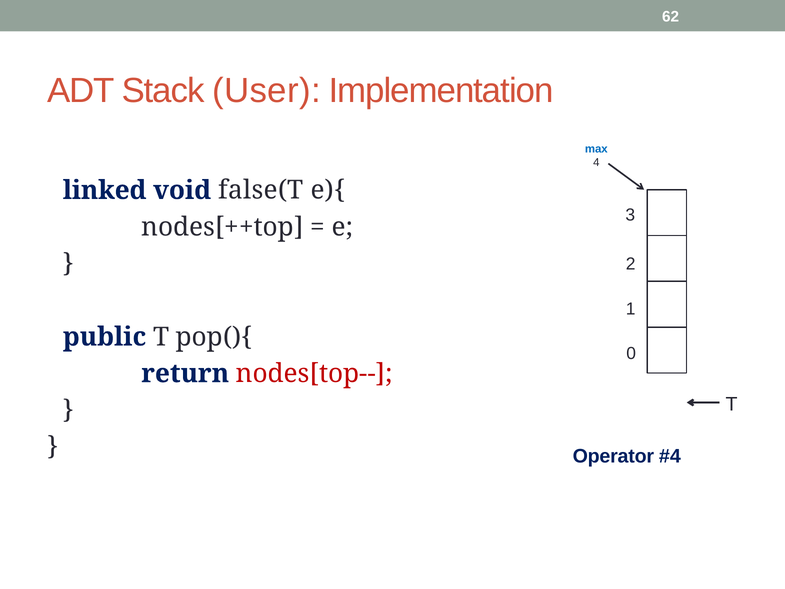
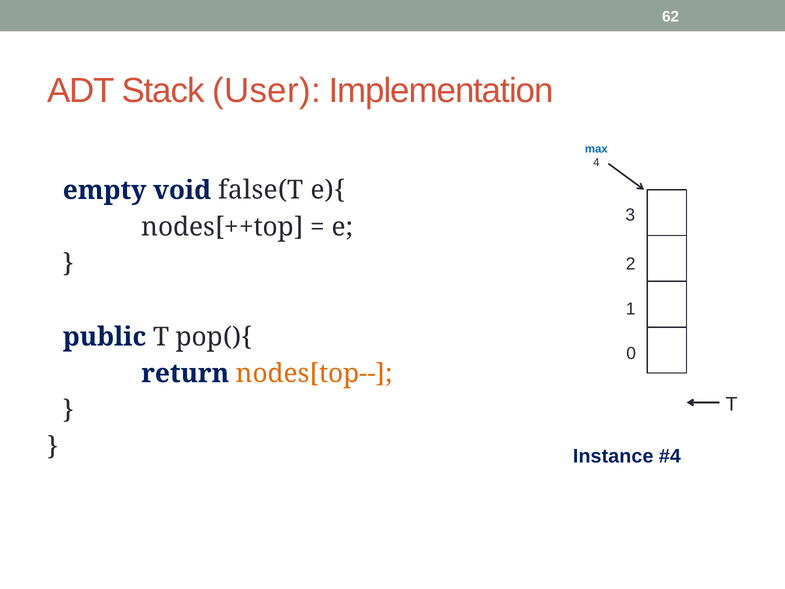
linked: linked -> empty (105, 190)
nodes[top-- colour: red -> orange (314, 373)
Operator: Operator -> Instance (613, 456)
